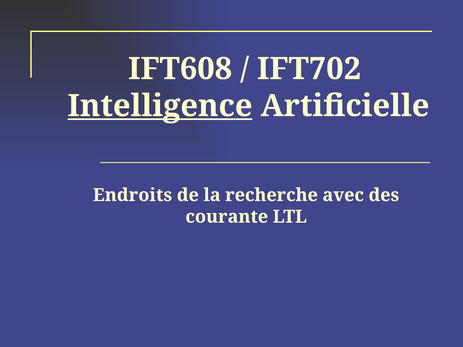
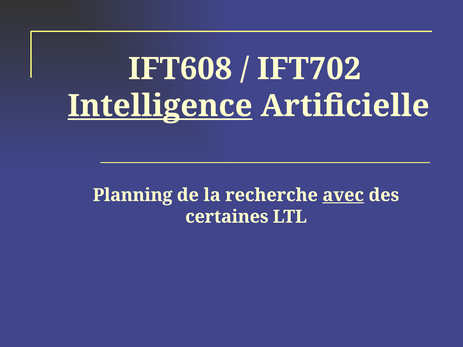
Endroits: Endroits -> Planning (133, 195)
avec underline: none -> present (343, 195)
courante: courante -> certaines (227, 217)
